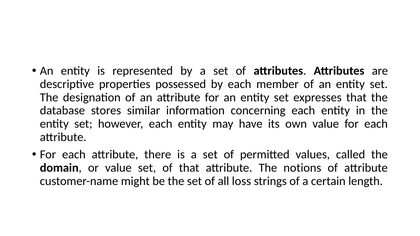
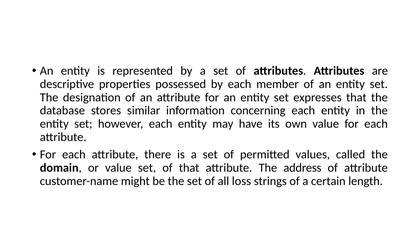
notions: notions -> address (302, 168)
